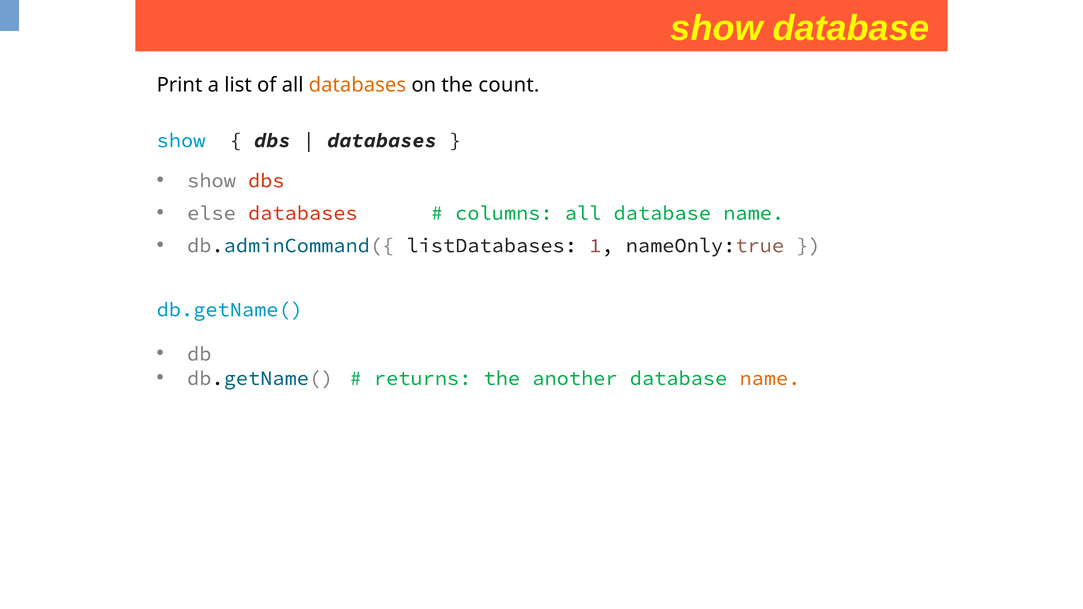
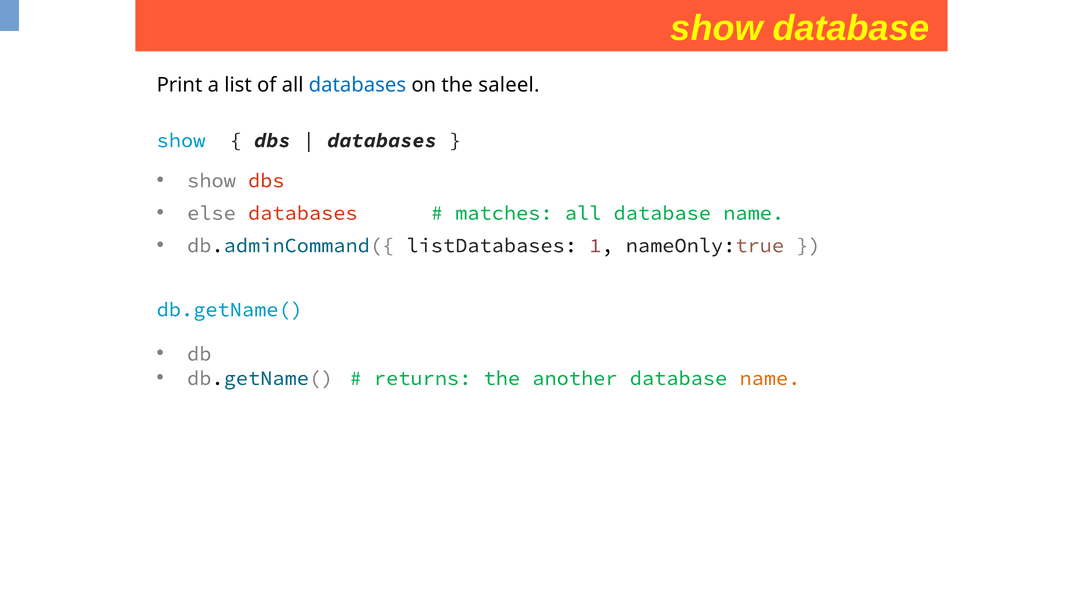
databases colour: orange -> blue (357, 85)
count: count -> saleel (509, 85)
columns: columns -> matches (504, 213)
